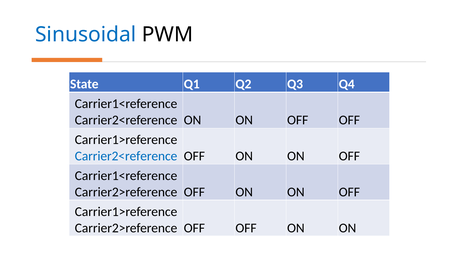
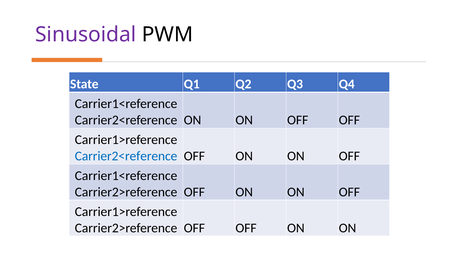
Sinusoidal colour: blue -> purple (86, 35)
